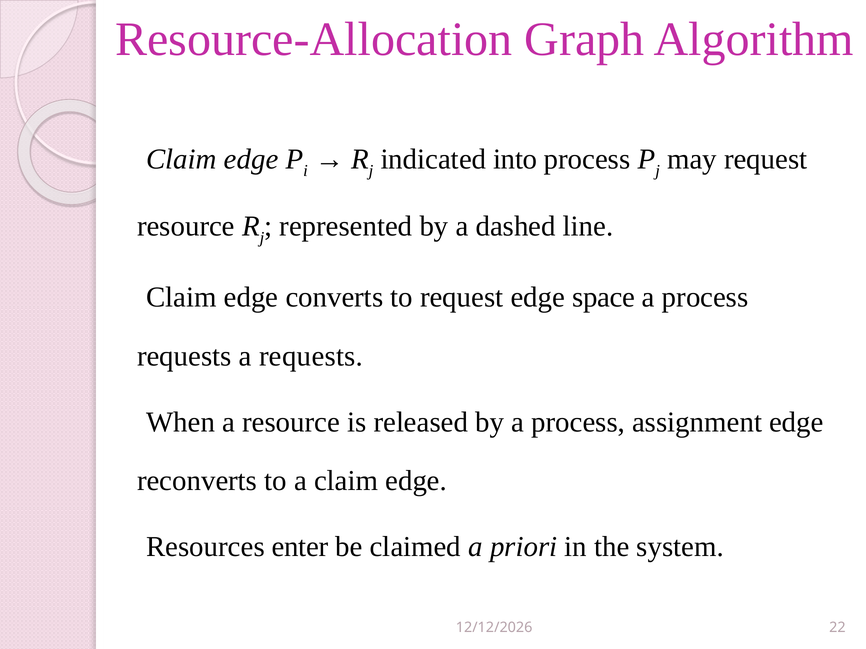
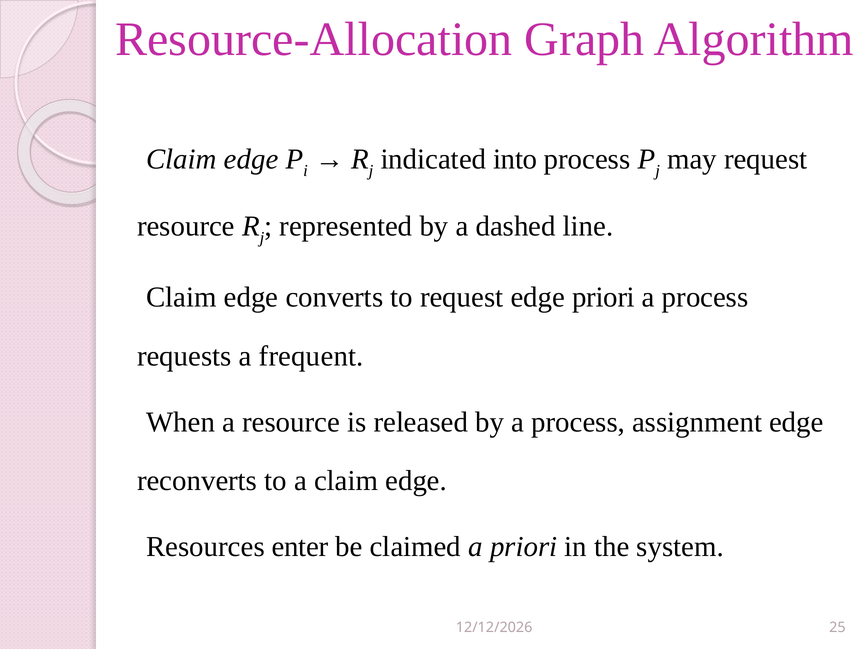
edge space: space -> priori (604, 297)
a requests: requests -> frequent (311, 356)
22: 22 -> 25 (837, 628)
